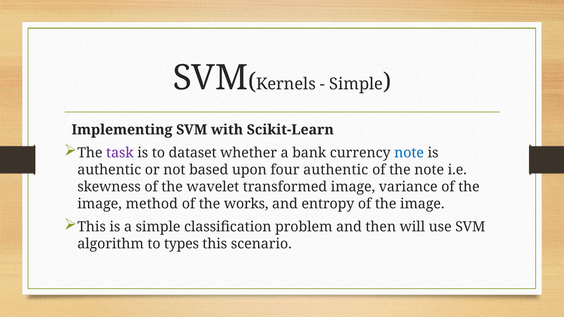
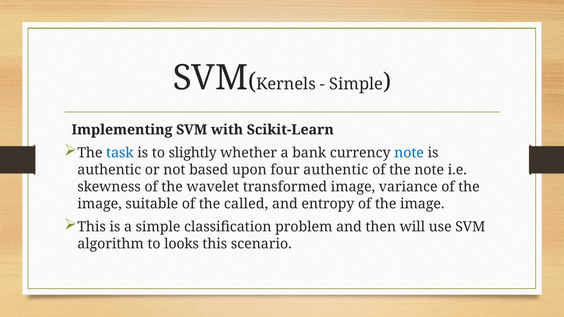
task colour: purple -> blue (120, 153)
dataset: dataset -> slightly (193, 153)
method: method -> suitable (152, 204)
works: works -> called (246, 204)
types: types -> looks (182, 244)
